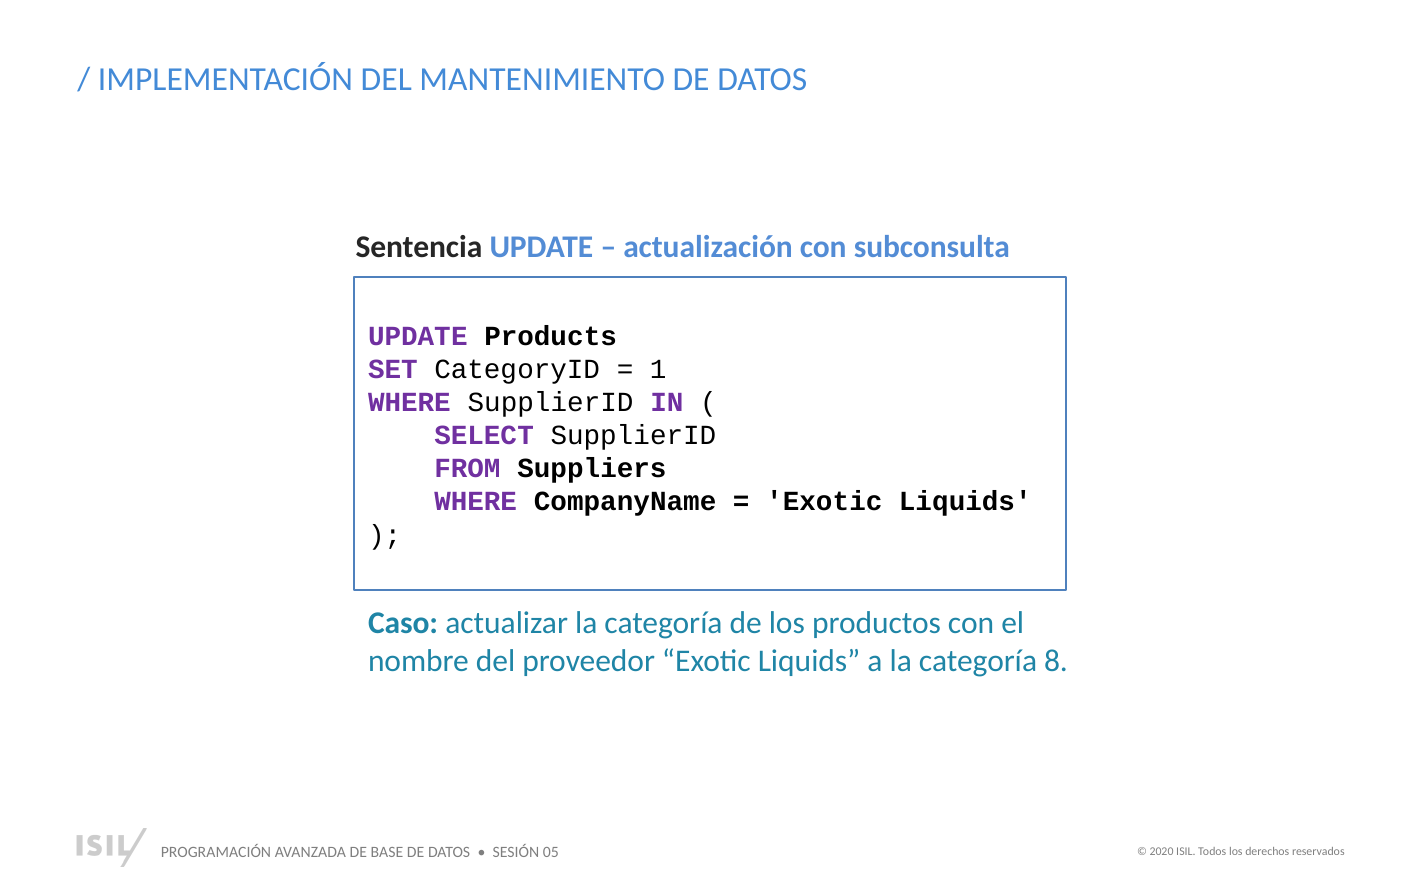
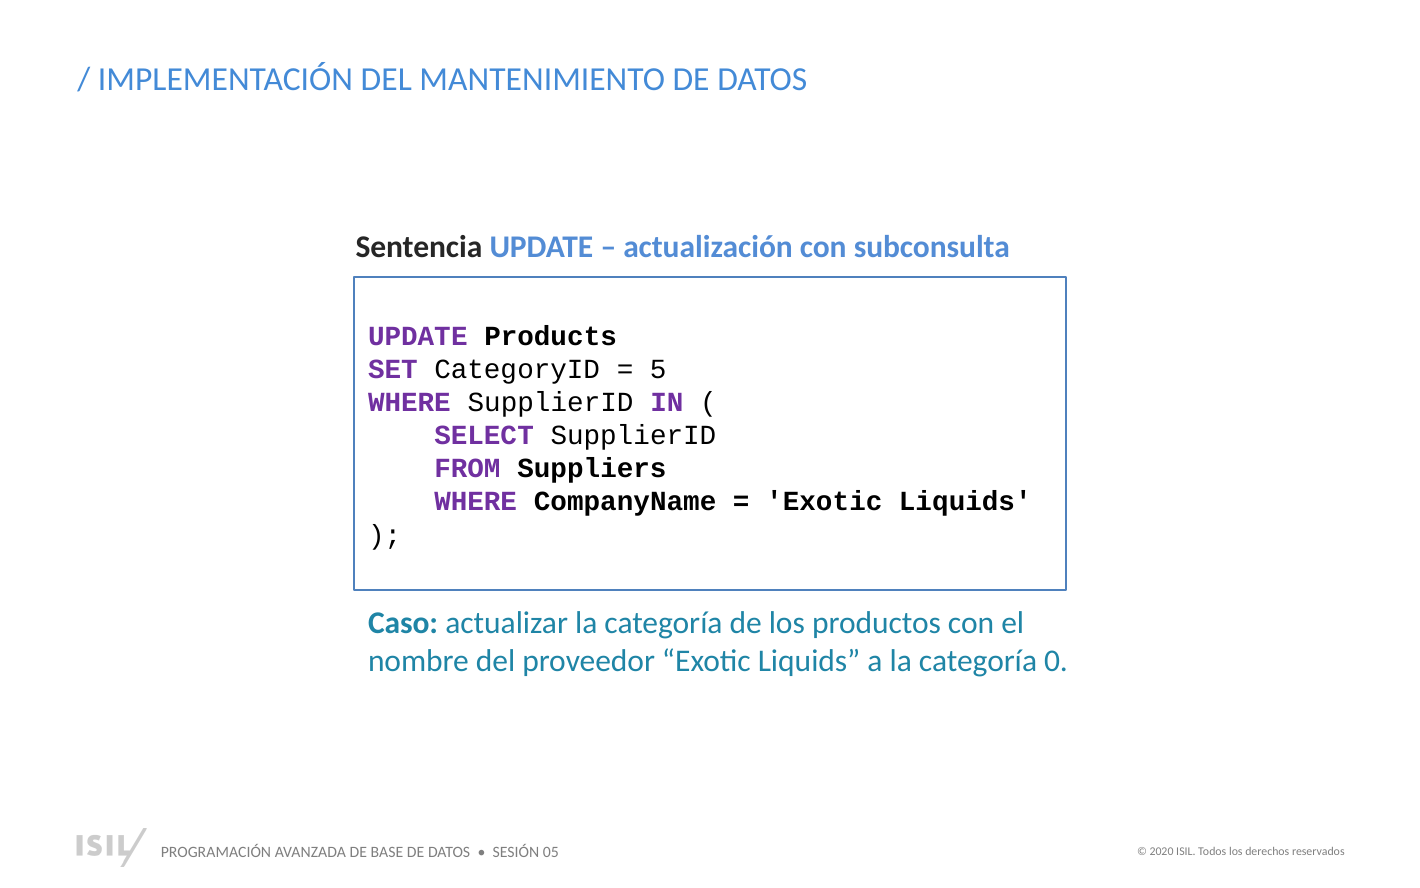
1: 1 -> 5 (658, 369)
8: 8 -> 0 (1056, 661)
